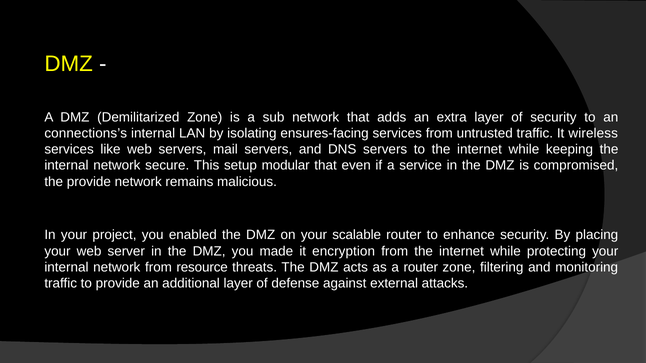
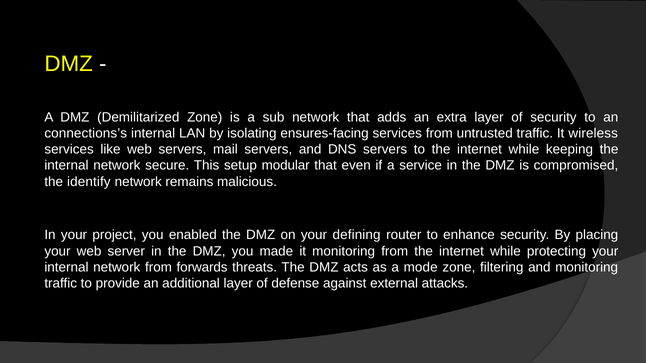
the provide: provide -> identify (89, 182)
scalable: scalable -> defining (357, 235)
it encryption: encryption -> monitoring (344, 251)
resource: resource -> forwards (202, 268)
a router: router -> mode (421, 268)
